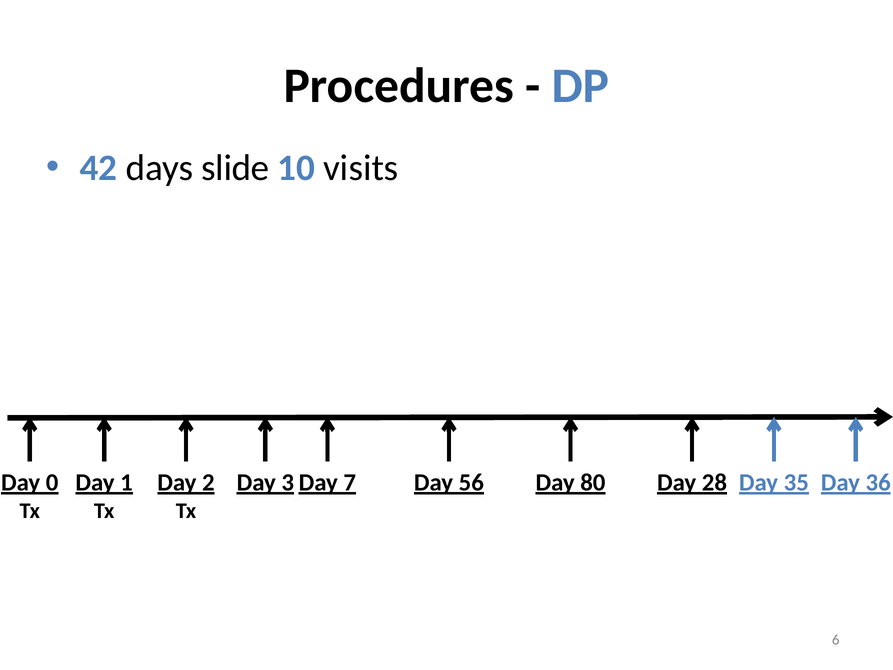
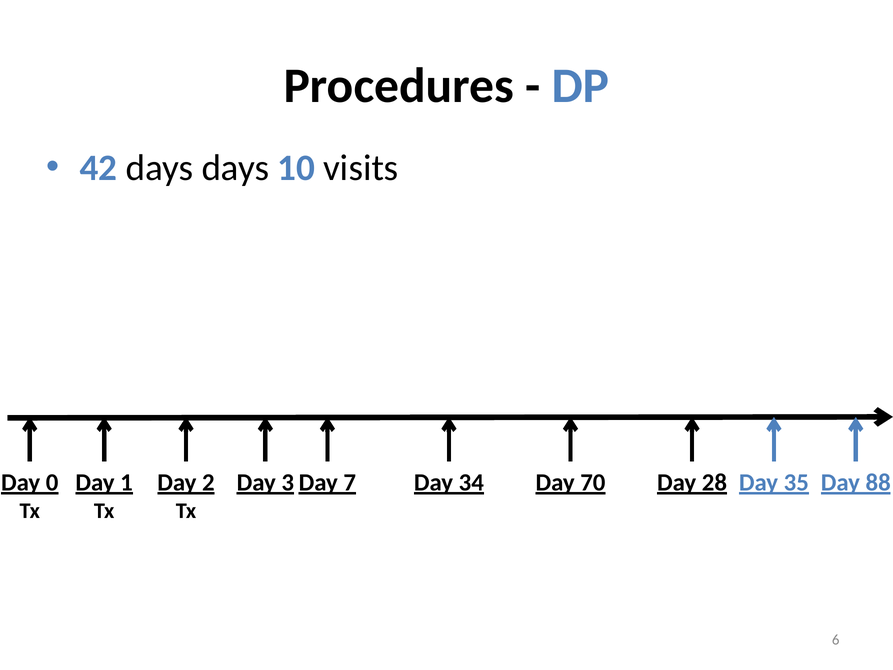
days slide: slide -> days (235, 168)
56: 56 -> 34 (471, 482)
80: 80 -> 70 (593, 482)
36: 36 -> 88 (878, 482)
